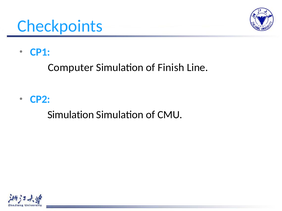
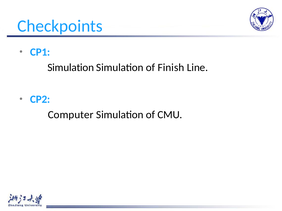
Computer: Computer -> Simulation (71, 68)
Simulation: Simulation -> Computer (71, 115)
